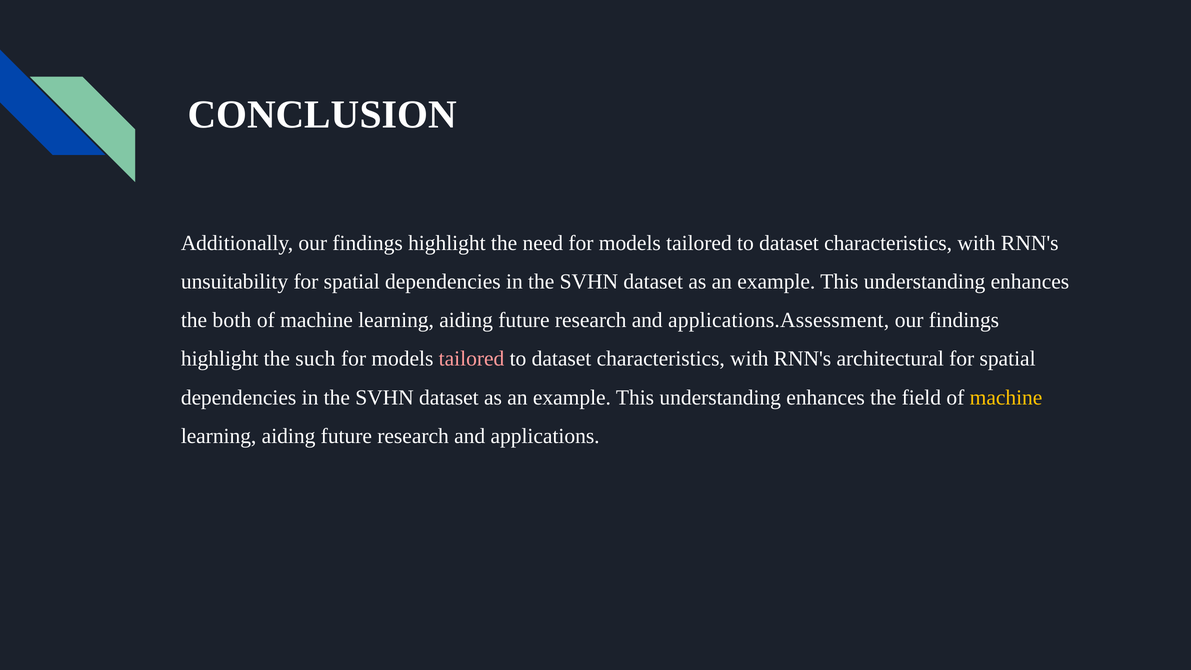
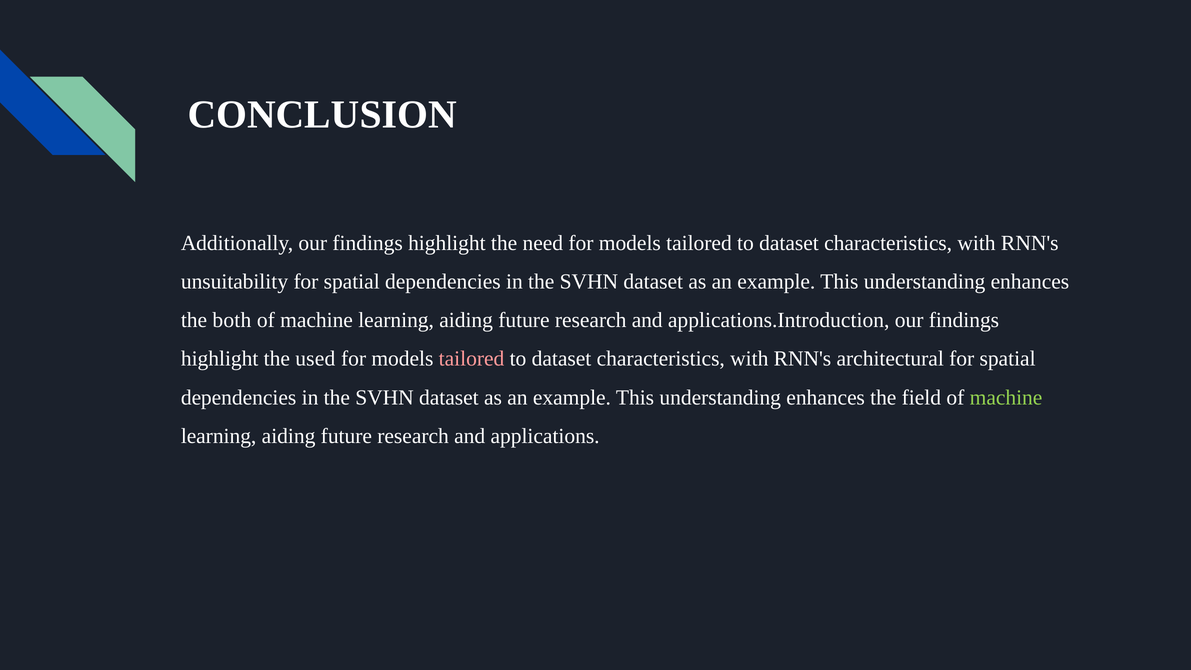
applications.Assessment: applications.Assessment -> applications.Introduction (779, 320)
such: such -> used (315, 359)
machine colour: yellow -> light green (1006, 397)
